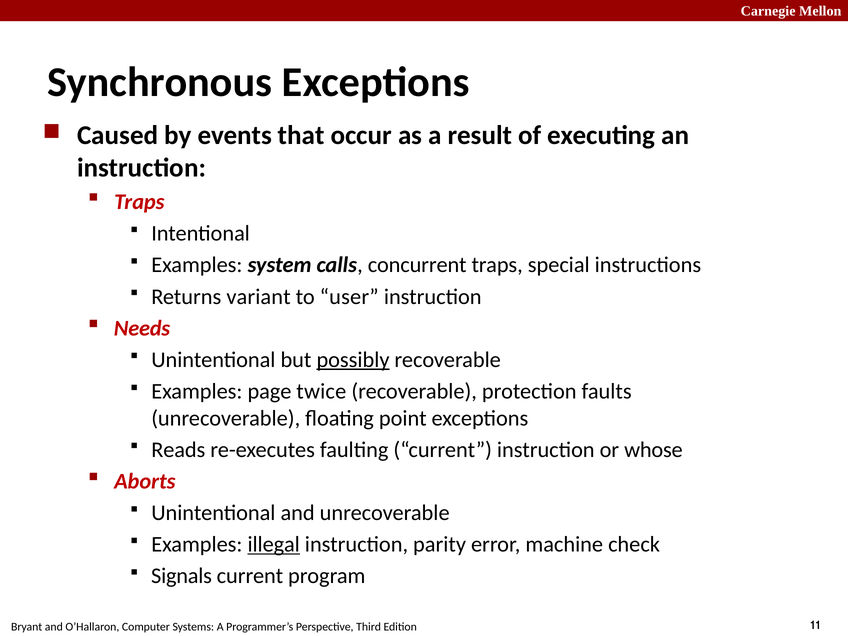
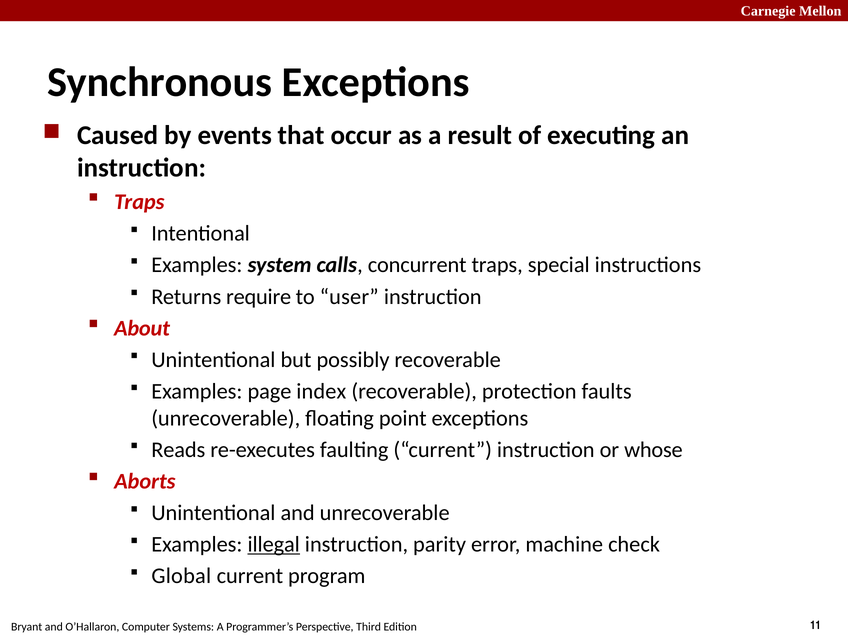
variant: variant -> require (259, 297)
Needs: Needs -> About (142, 328)
possibly underline: present -> none (353, 360)
twice: twice -> index (321, 391)
Signals: Signals -> Global (181, 576)
